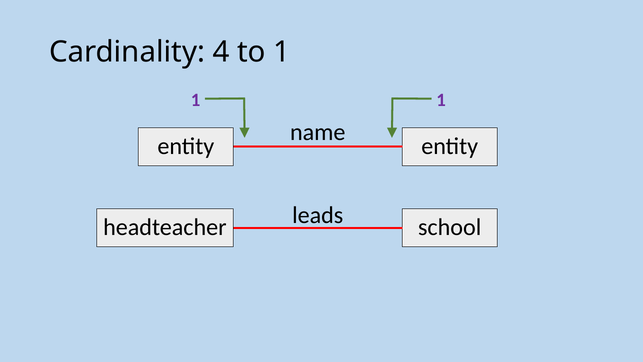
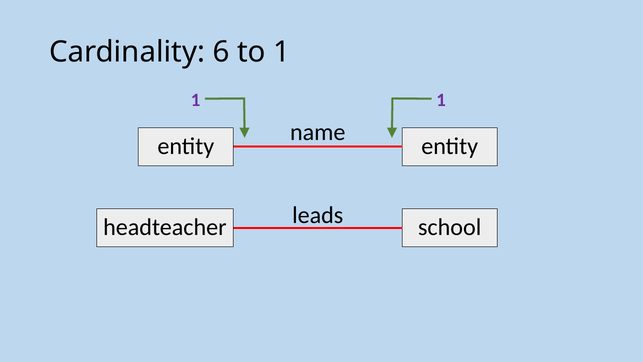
4: 4 -> 6 (221, 52)
